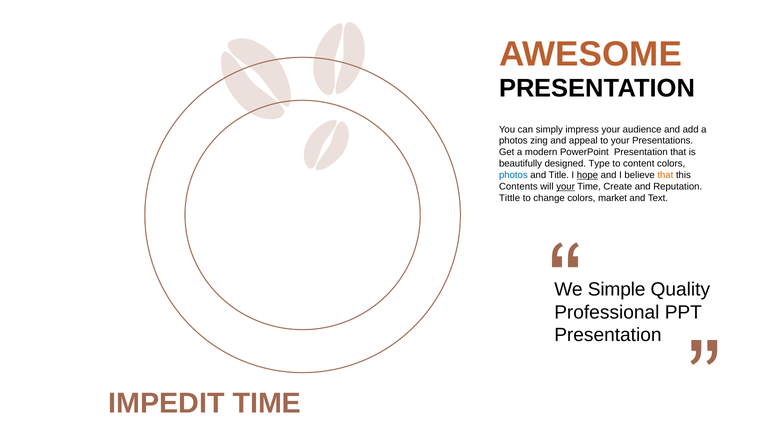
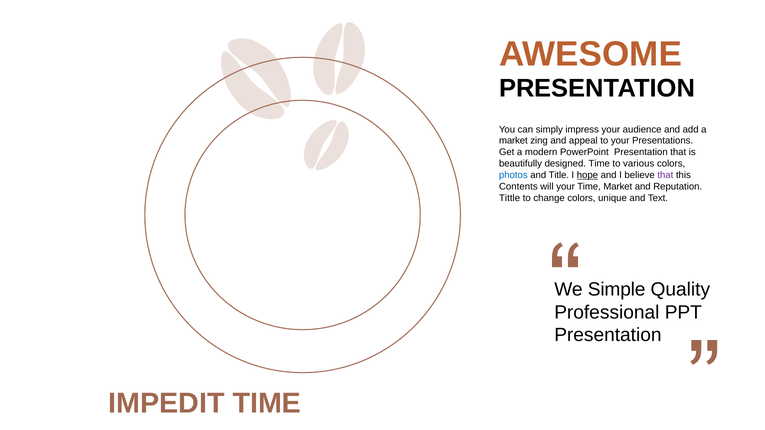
photos: photos -> market (513, 141)
designed Type: Type -> Time (599, 164)
content: content -> various (639, 164)
that colour: orange -> purple (665, 175)
your underline: present -> none (566, 187)
Time Create: Create -> Market (618, 187)
market: market -> unique (612, 198)
